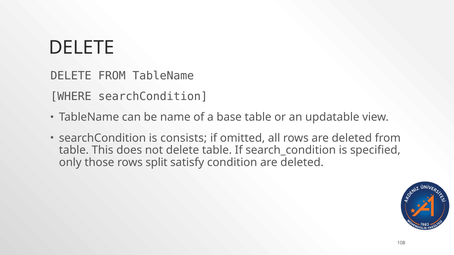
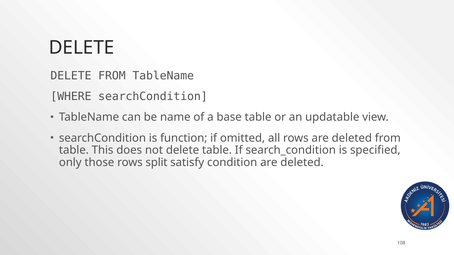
consists: consists -> function (184, 138)
